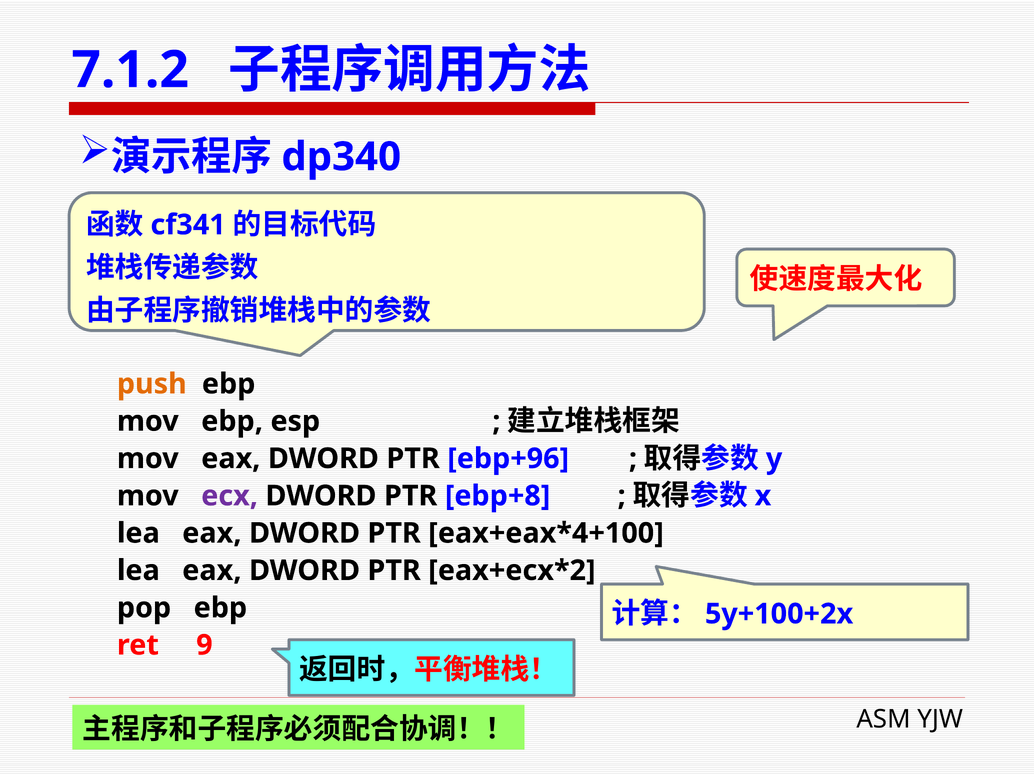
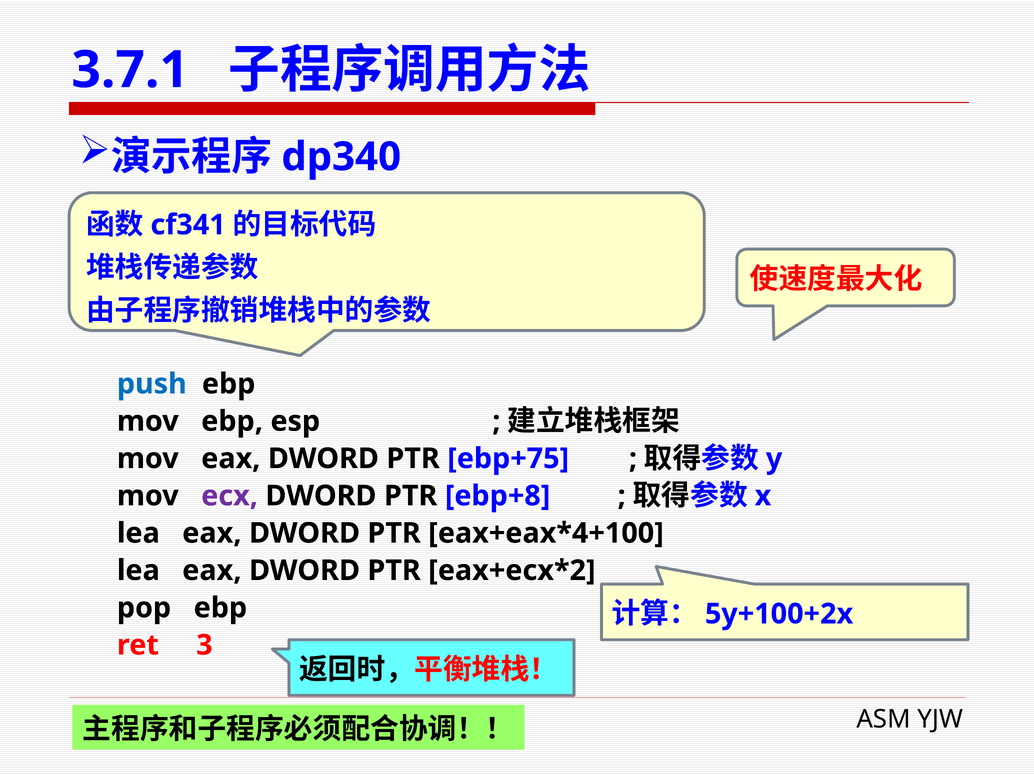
7.1.2: 7.1.2 -> 3.7.1 (130, 70)
push colour: orange -> blue (152, 384)
ebp+96: ebp+96 -> ebp+75 (508, 459)
9: 9 -> 3 (204, 646)
